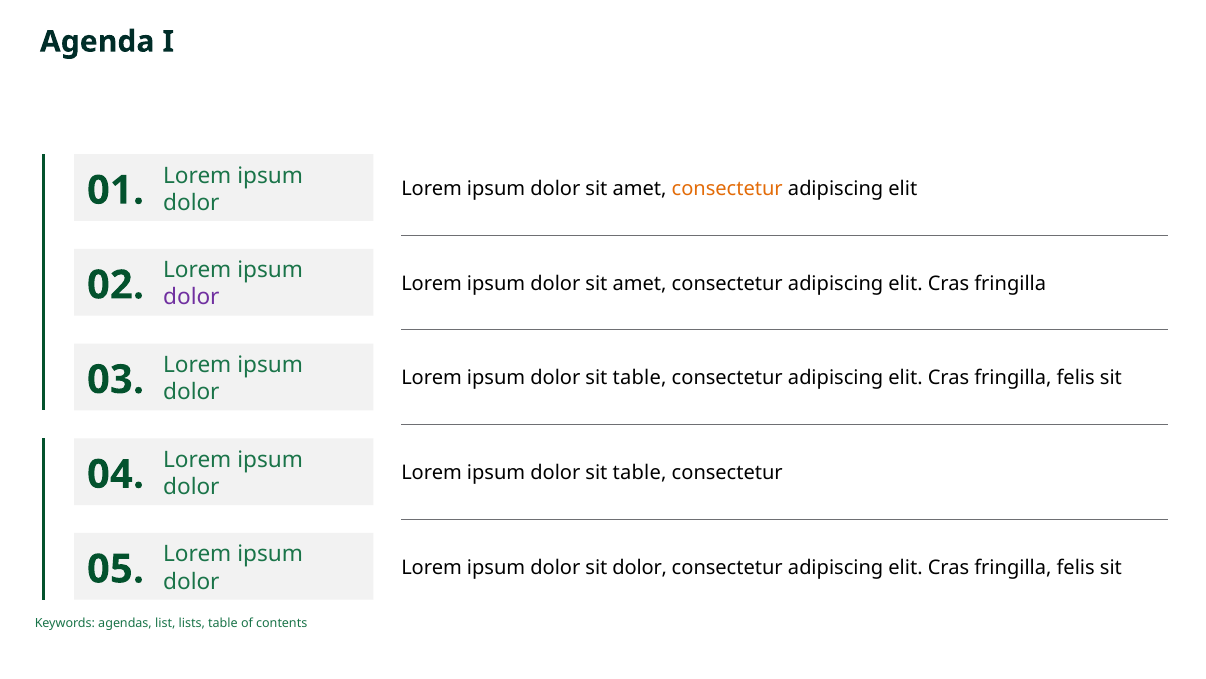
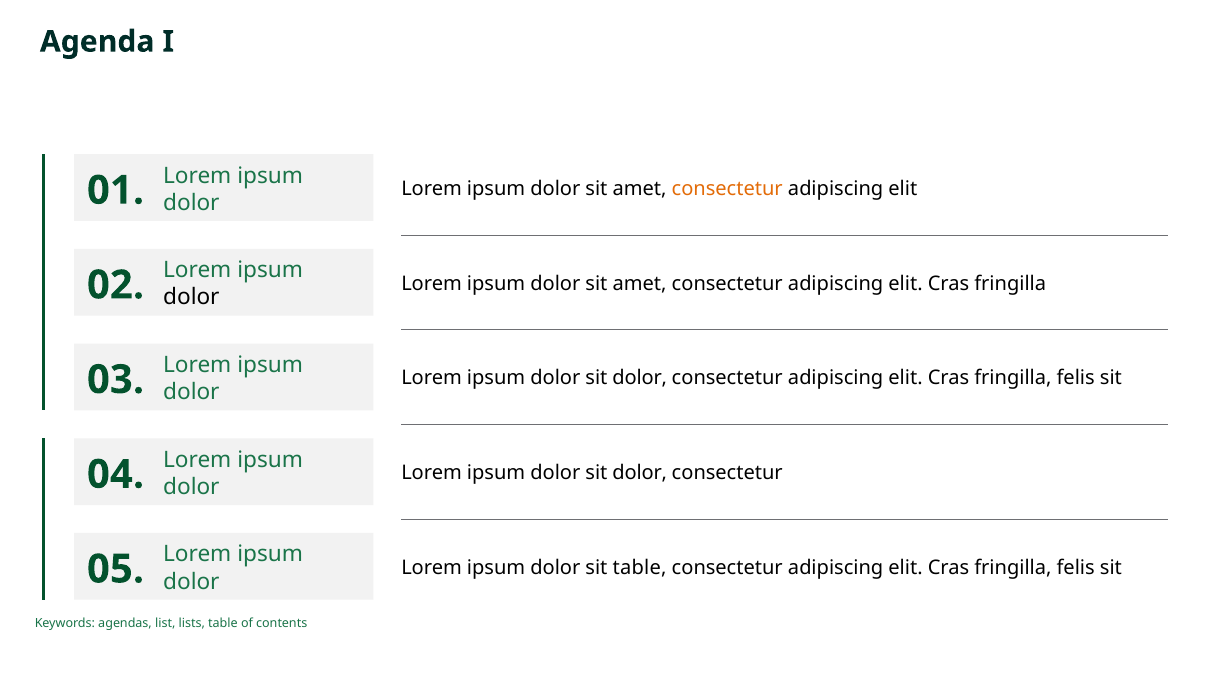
dolor colour: purple -> black (191, 297)
table: table -> dolor (640, 378)
table: table -> dolor (640, 473)
sit dolor: dolor -> table (640, 567)
